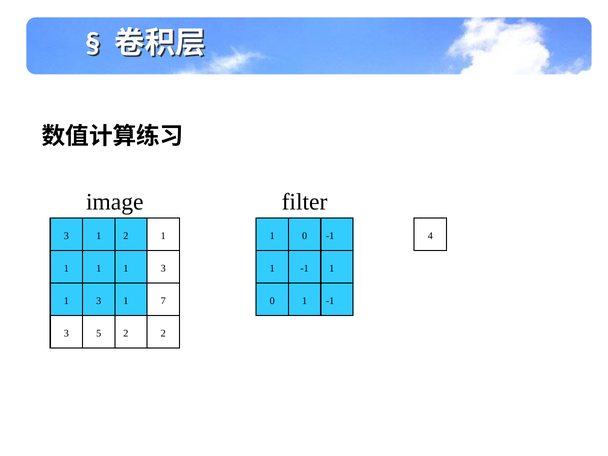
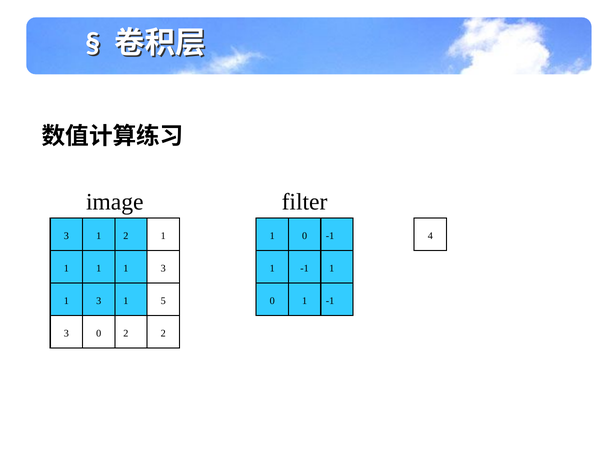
7: 7 -> 5 (163, 301)
3 5: 5 -> 0 (99, 333)
